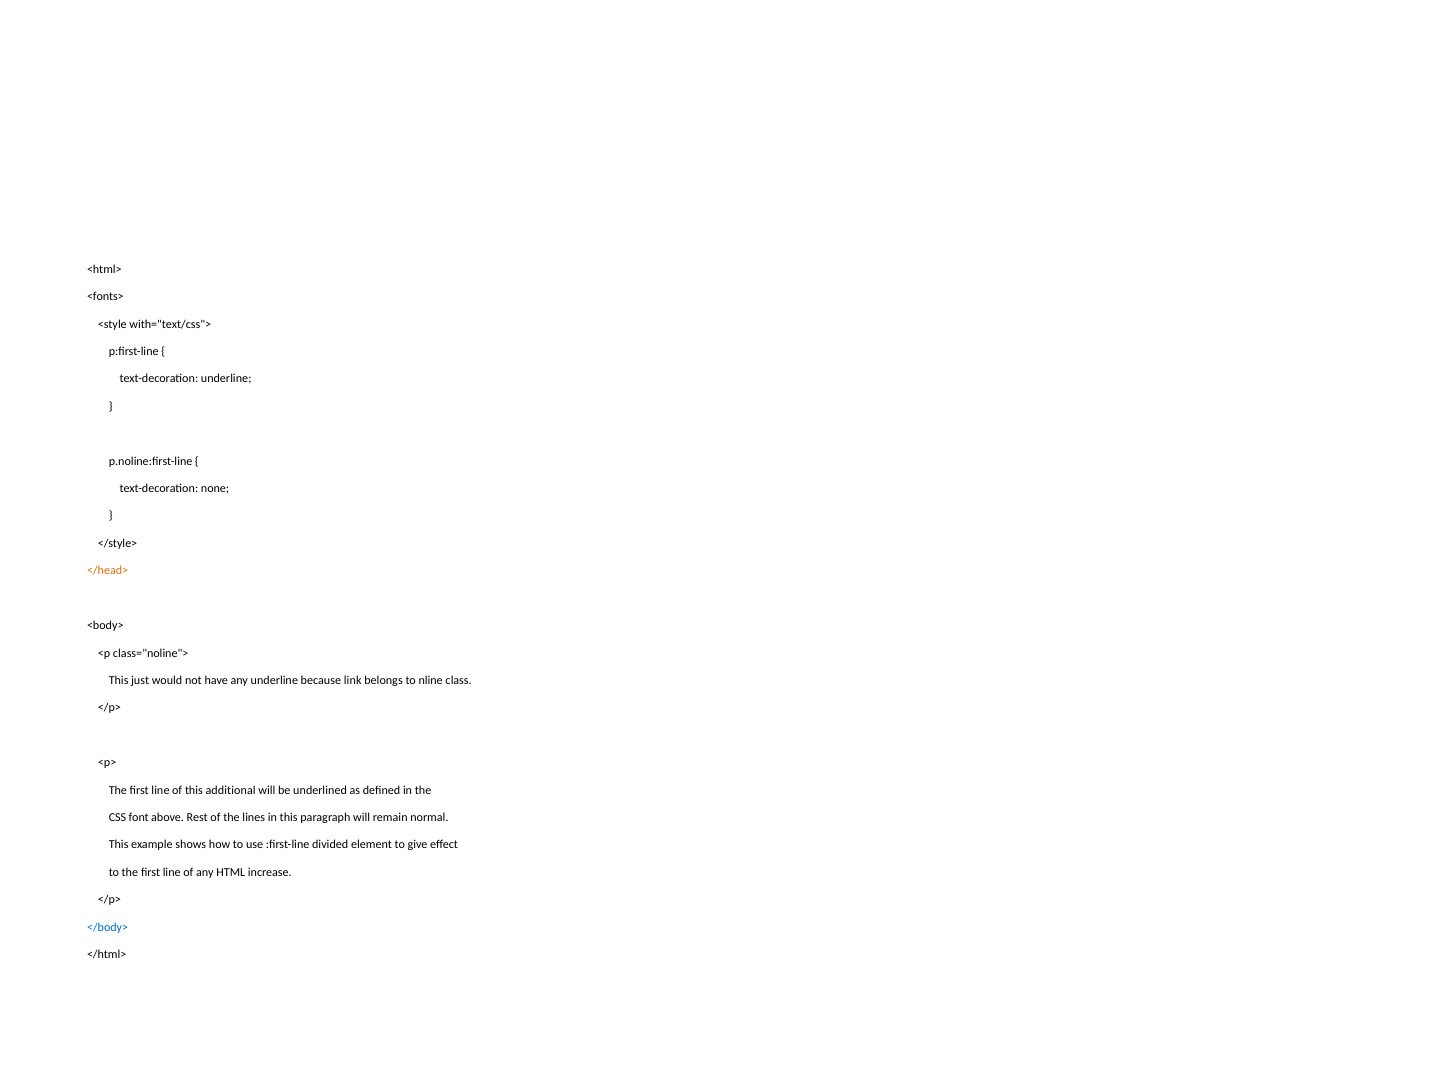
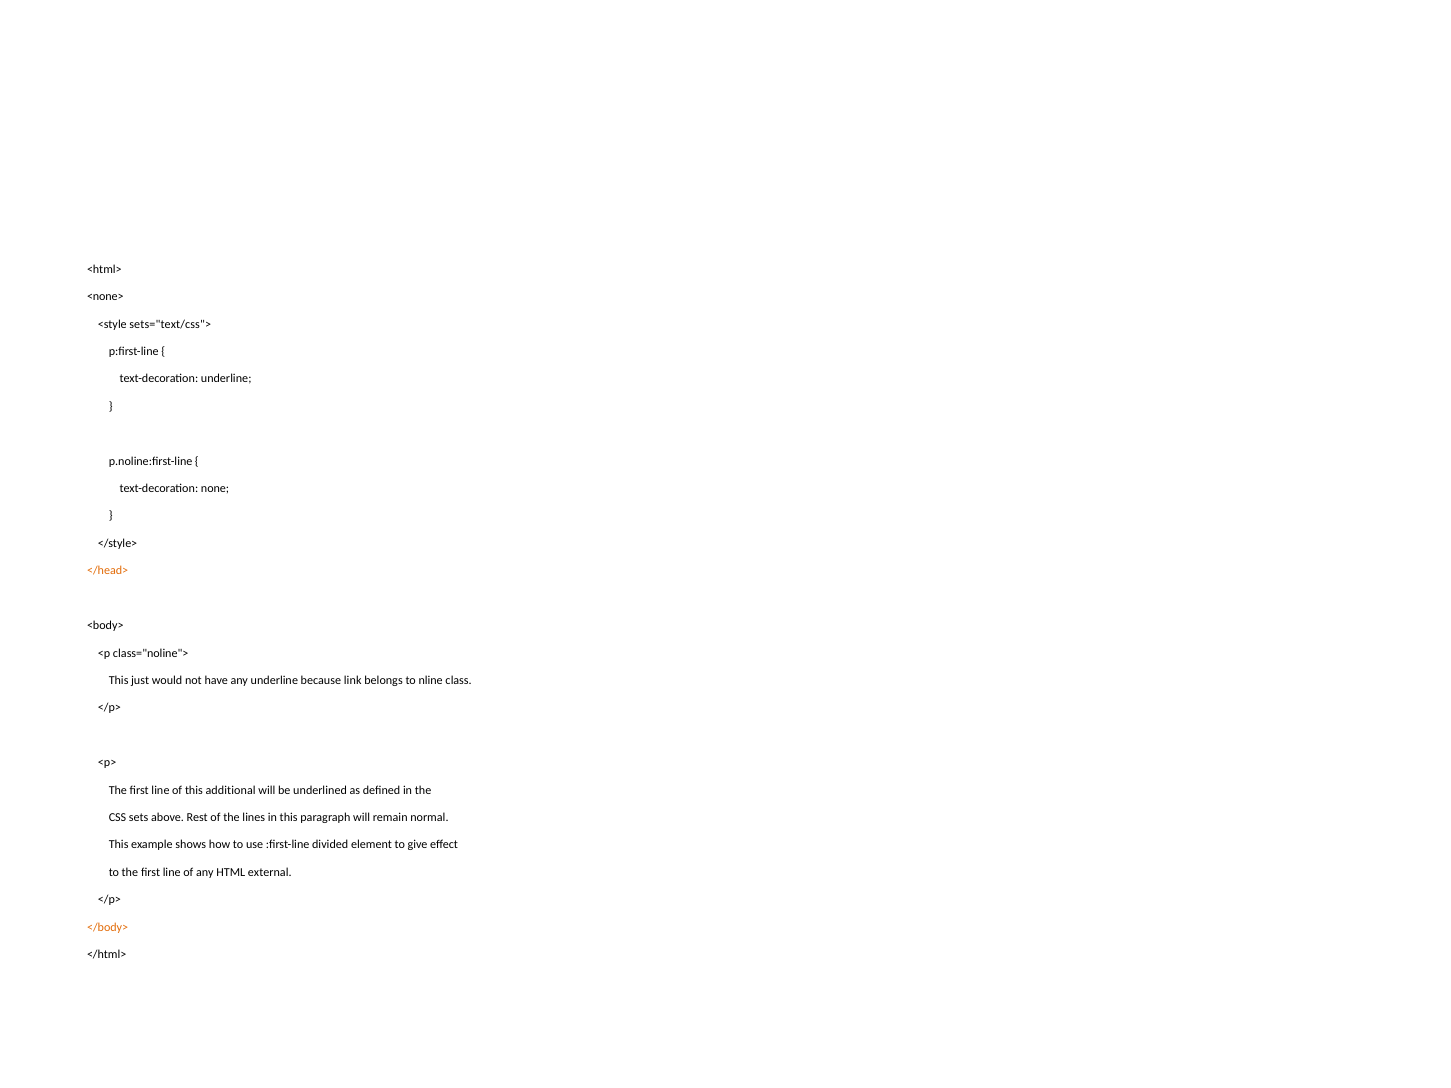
<fonts>: <fonts> -> <none> (105, 297)
with="text/css">: with="text/css"> -> sets="text/css"> (170, 324)
font: font -> sets (139, 818)
increase: increase -> external (270, 873)
</body> colour: blue -> orange (108, 927)
